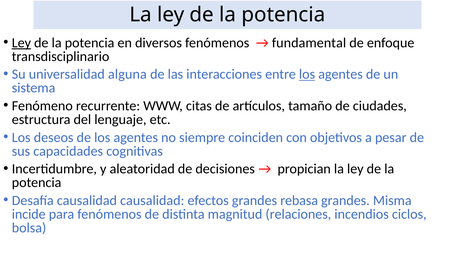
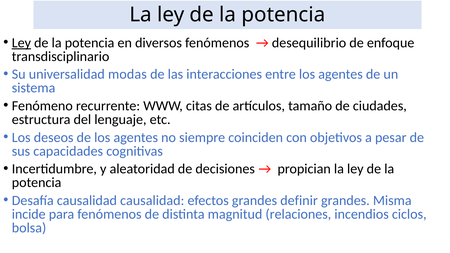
fundamental: fundamental -> desequilibrio (309, 43)
alguna: alguna -> modas (127, 74)
los underline: present -> none (307, 74)
rebasa: rebasa -> definir (299, 201)
